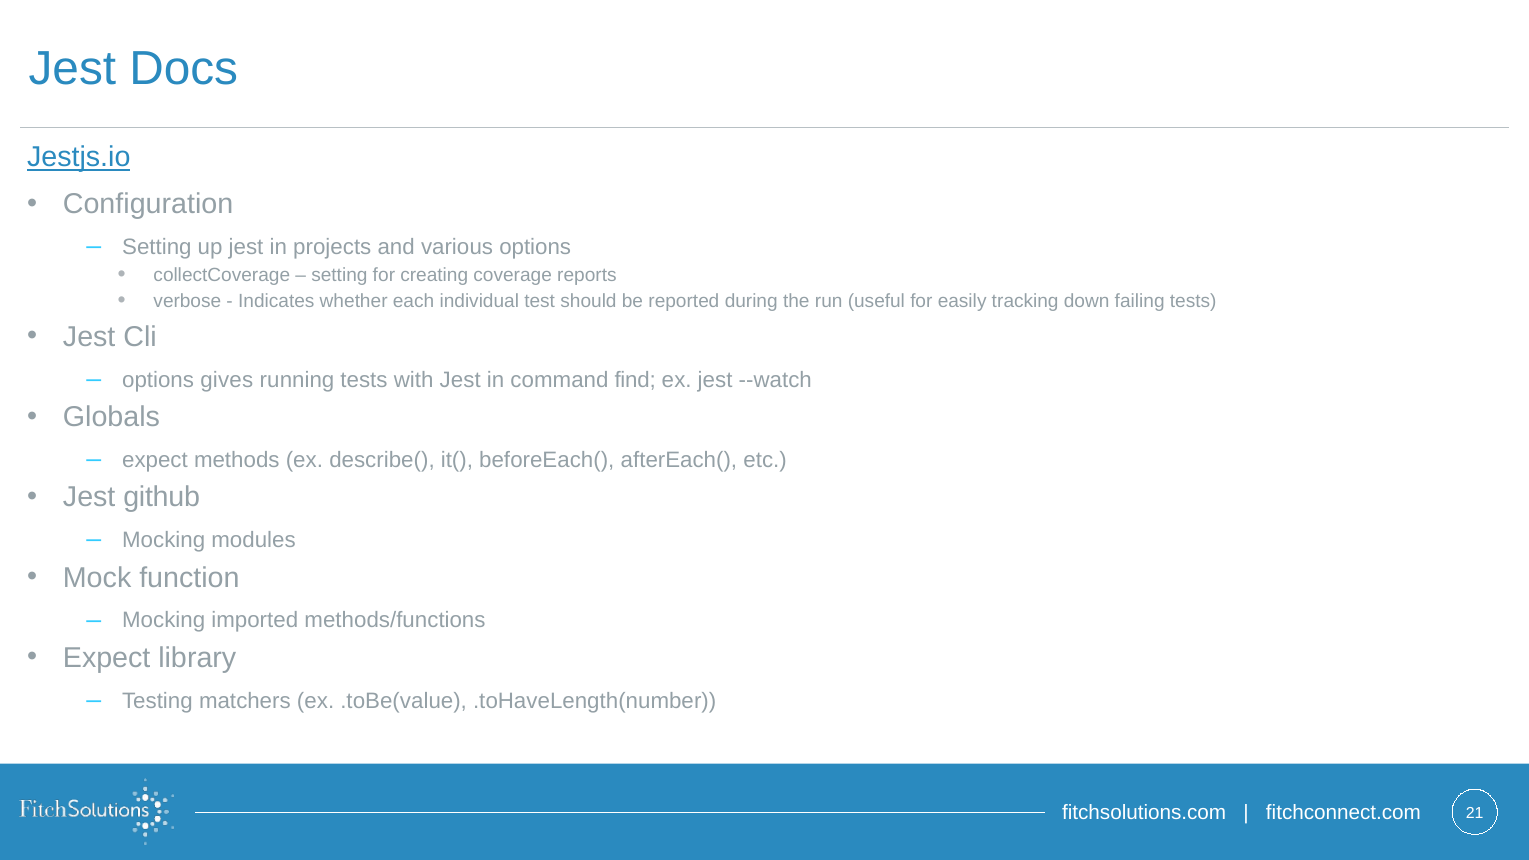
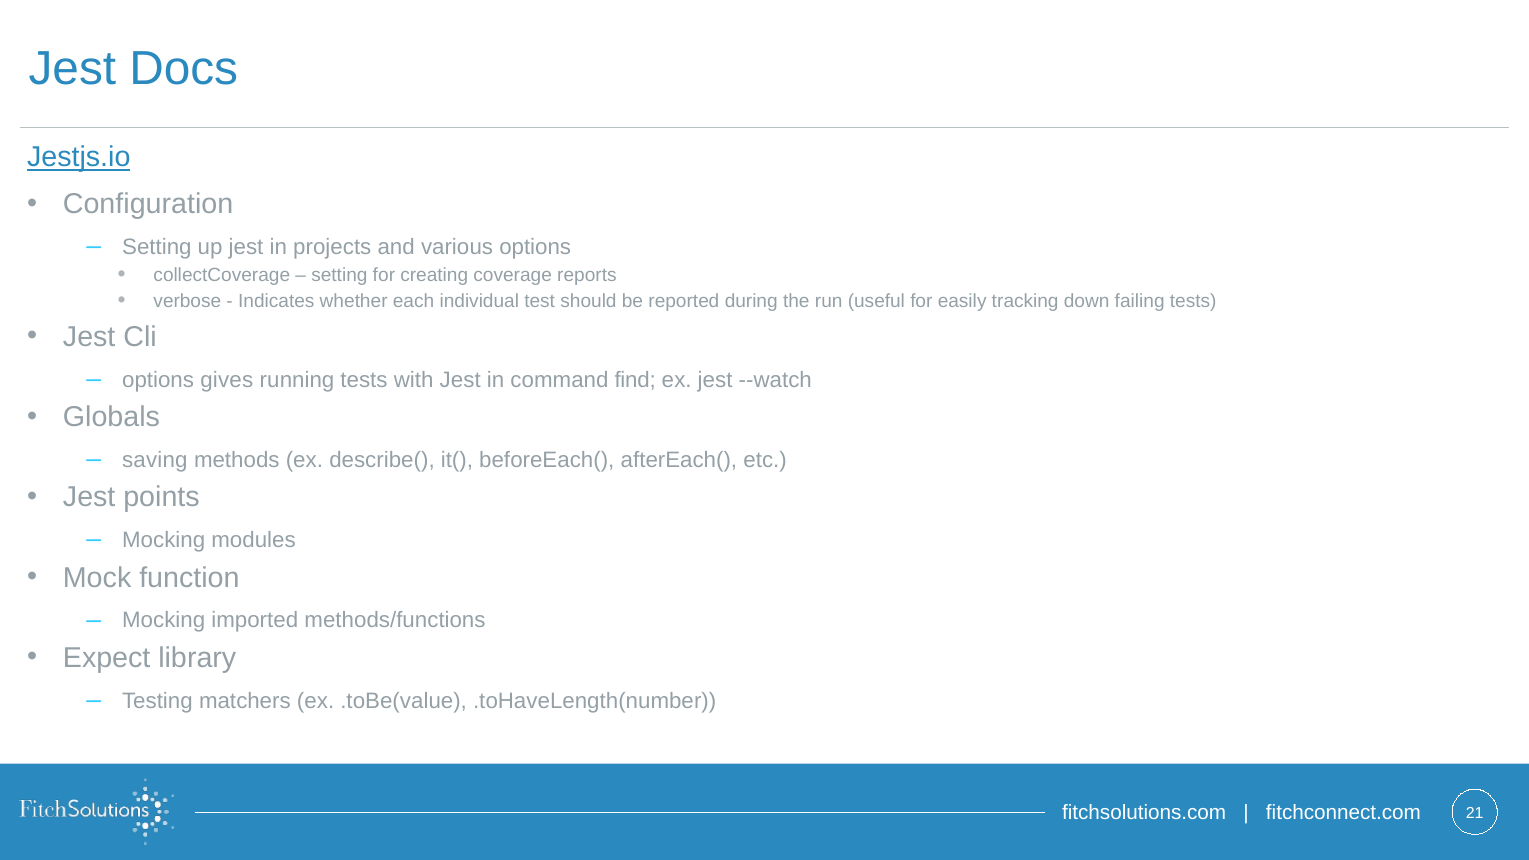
expect: expect -> saving (155, 460)
github: github -> points (162, 497)
